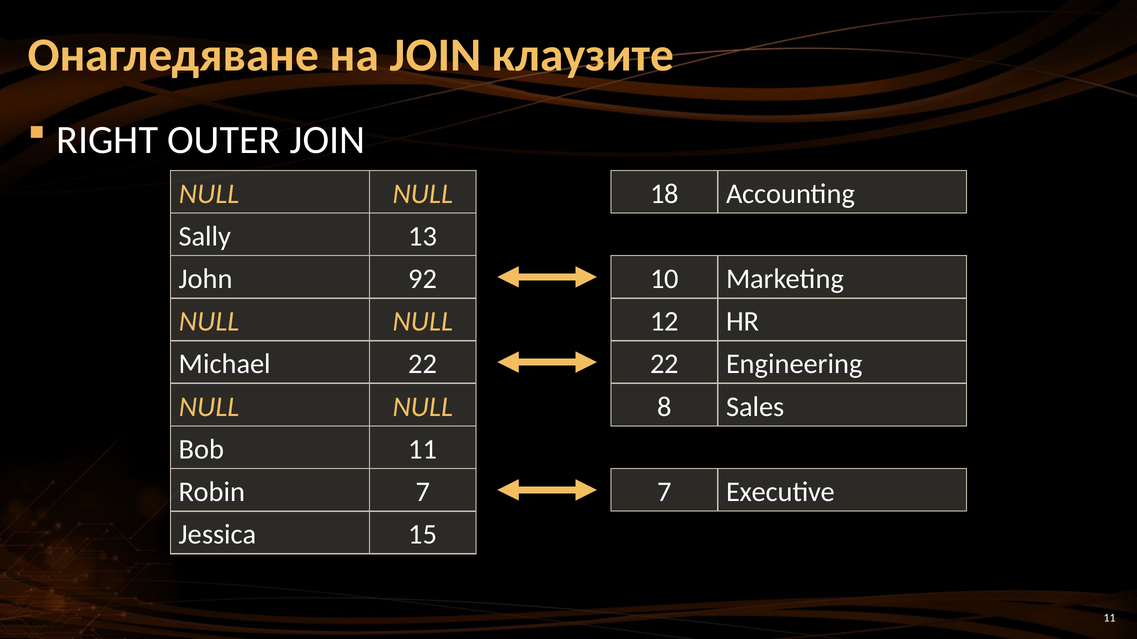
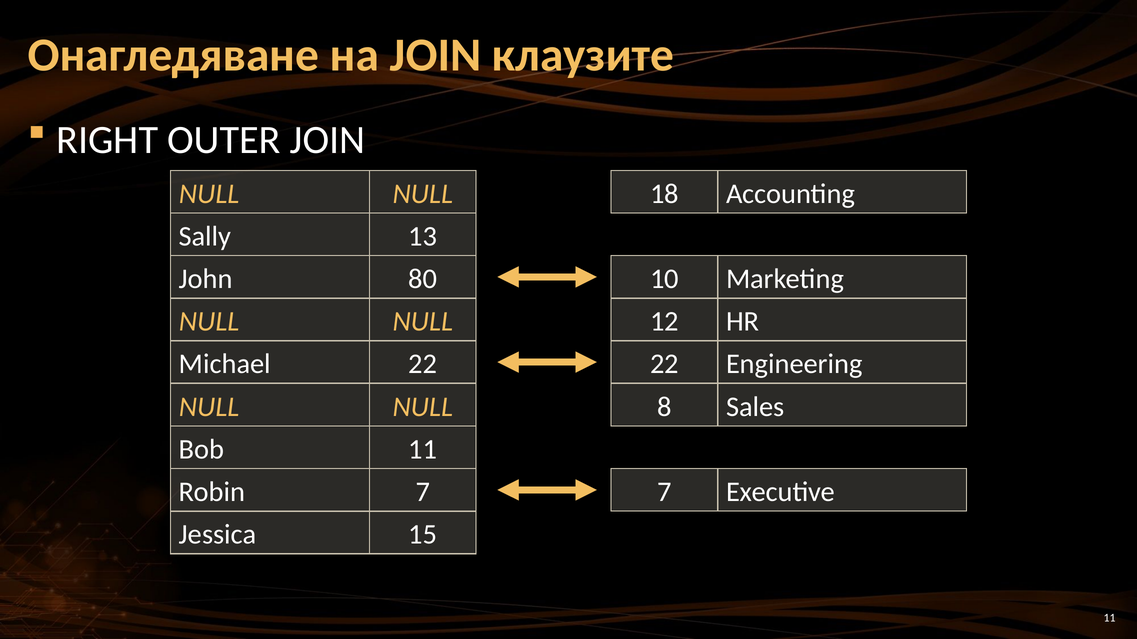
92: 92 -> 80 (423, 279)
